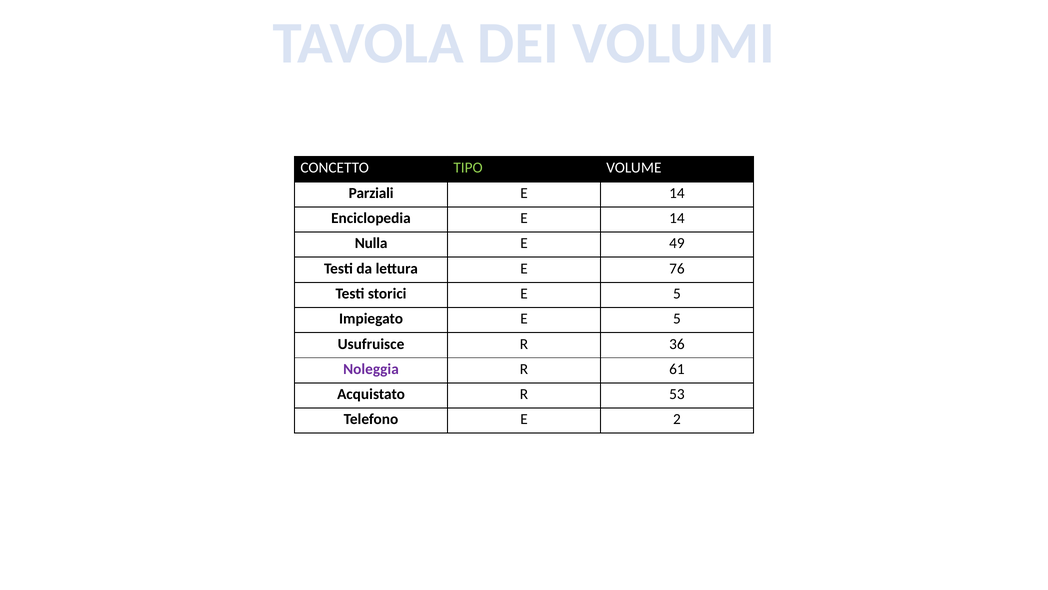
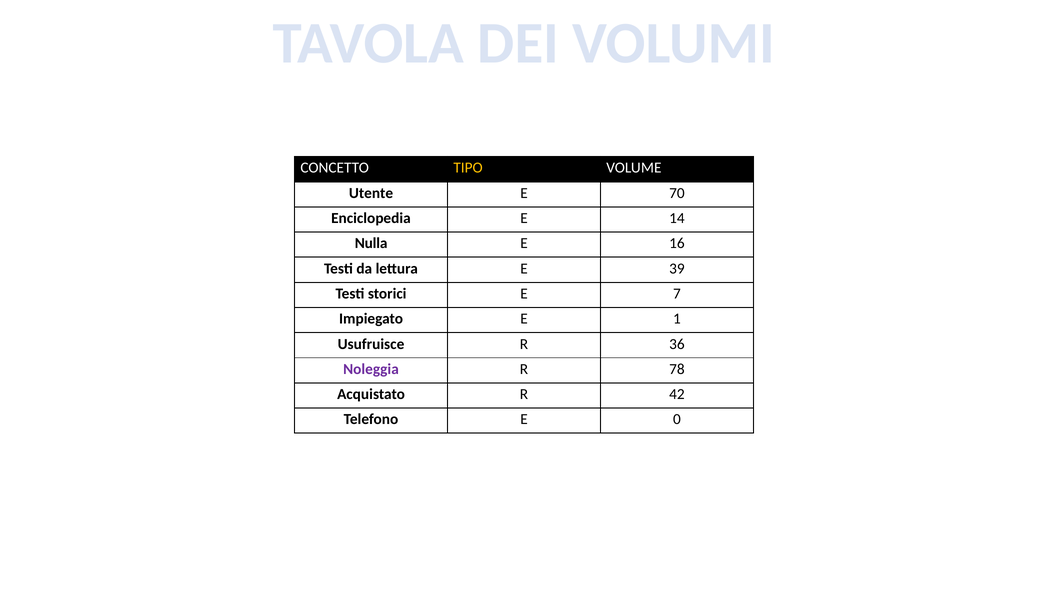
TIPO colour: light green -> yellow (468, 168)
Parziali: Parziali -> Utente (371, 193)
14: 14 -> 70 (677, 193)
49: 49 -> 16 (677, 243)
76: 76 -> 39 (677, 268)
storici E 5: 5 -> 7 (677, 293)
Impiegato E 5: 5 -> 1 (677, 319)
61: 61 -> 78 (677, 369)
53: 53 -> 42 (677, 394)
2: 2 -> 0 (677, 419)
